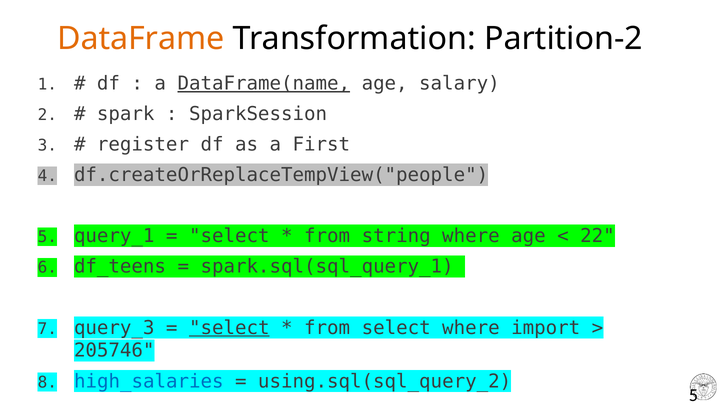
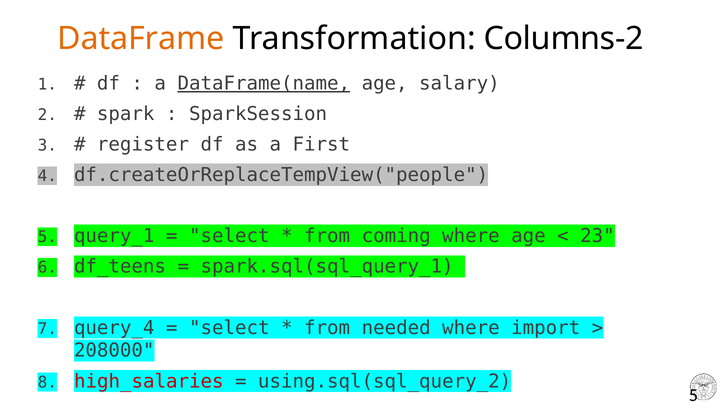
Partition-2: Partition-2 -> Columns-2 (564, 39)
string: string -> coming (396, 236)
22: 22 -> 23 (597, 236)
query_3: query_3 -> query_4 (114, 328)
select underline: present -> none (229, 328)
from select: select -> needed (396, 328)
205746: 205746 -> 208000 (114, 351)
high_salaries colour: blue -> red (149, 382)
